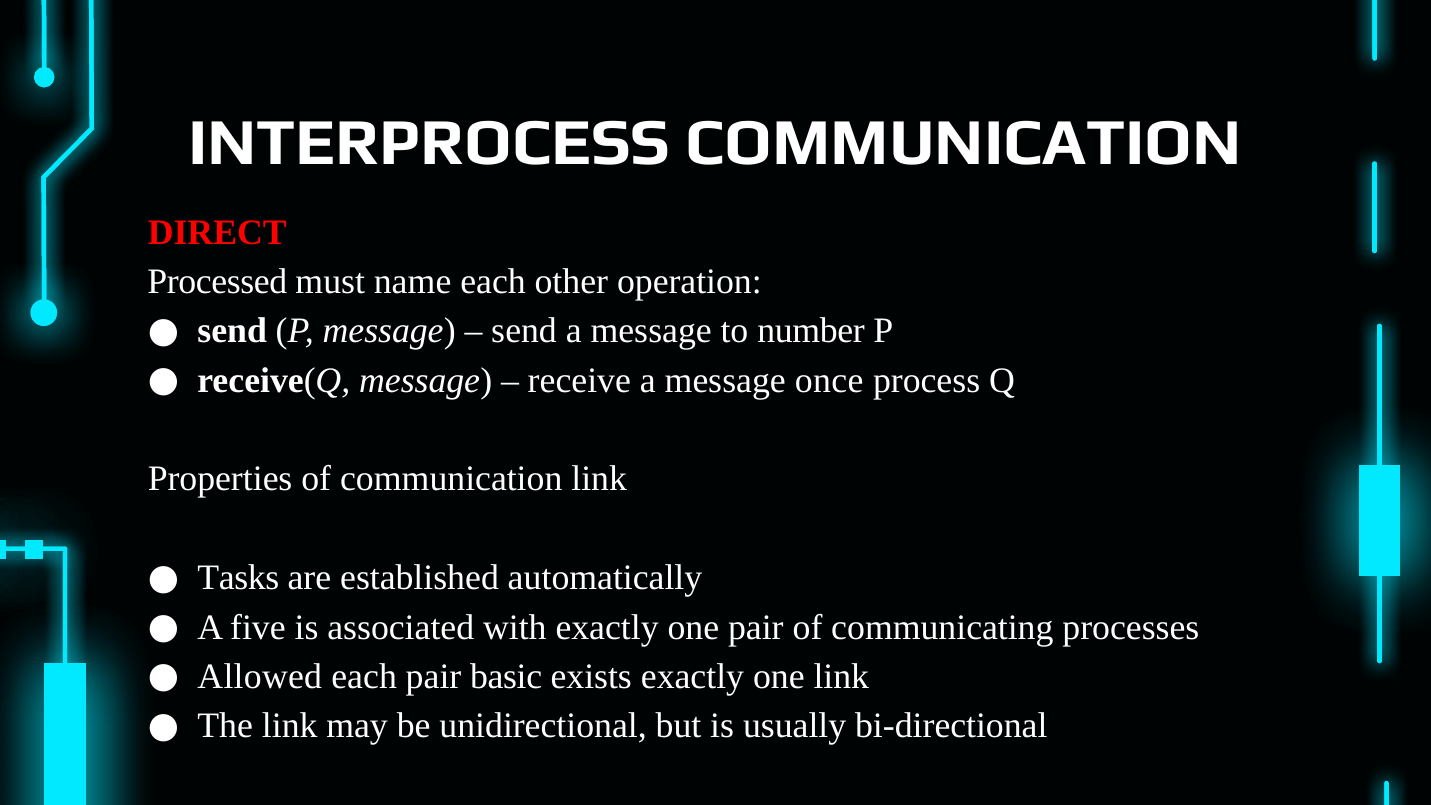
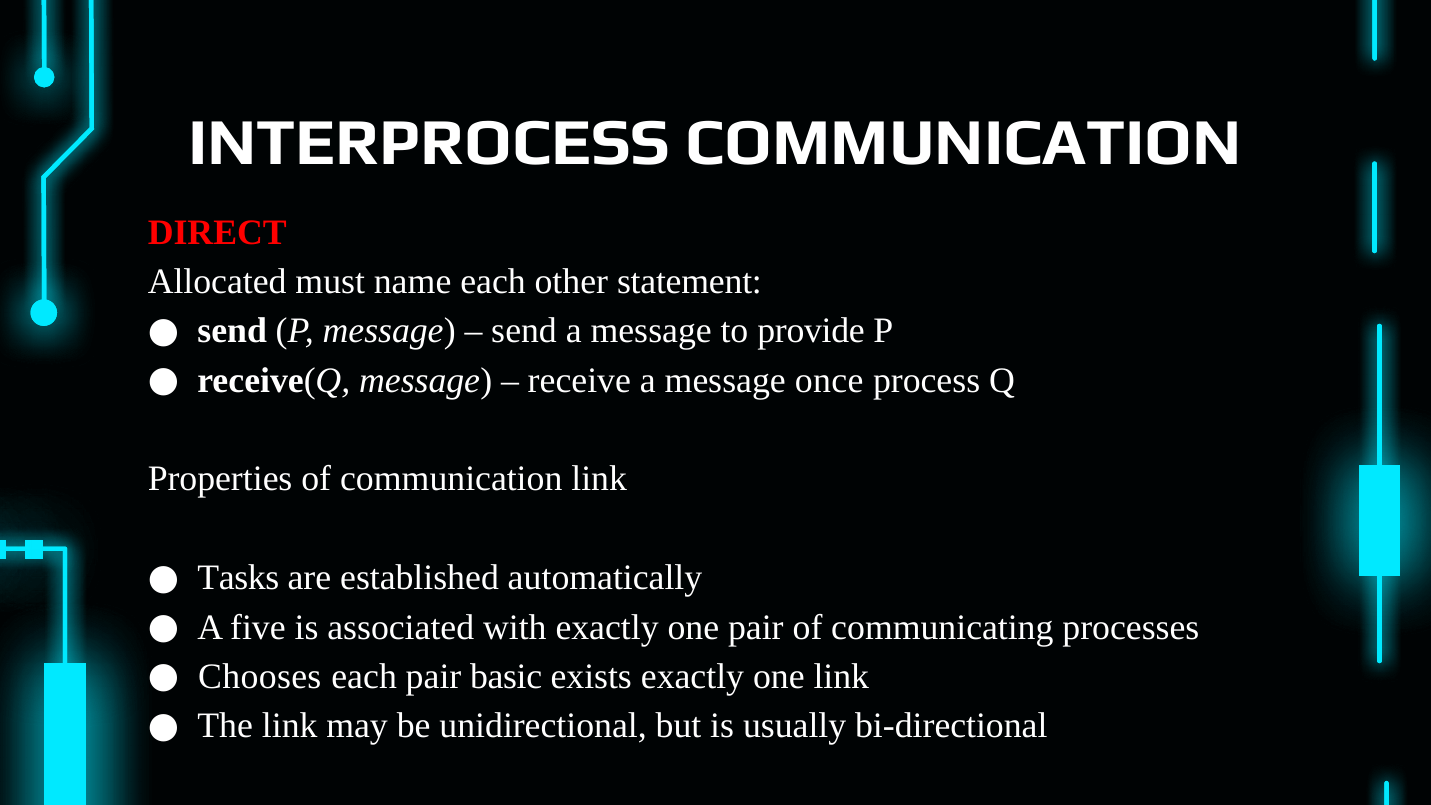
Processed: Processed -> Allocated (217, 282)
operation: operation -> statement (689, 282)
number: number -> provide (811, 331)
Allowed: Allowed -> Chooses (260, 677)
